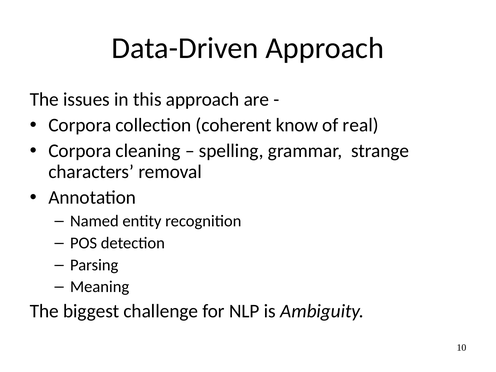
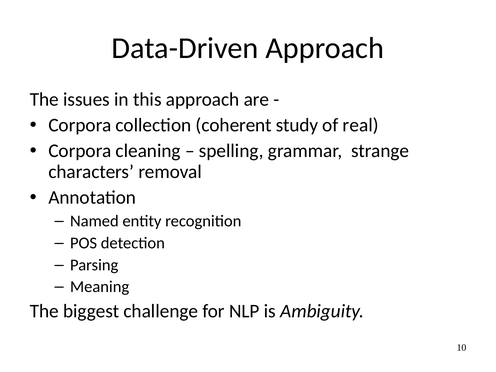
know: know -> study (297, 125)
